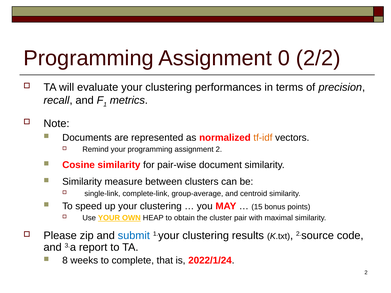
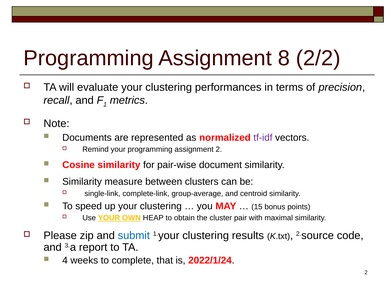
0: 0 -> 8 (284, 58)
tf-idf colour: orange -> purple (263, 138)
8: 8 -> 4 (65, 261)
